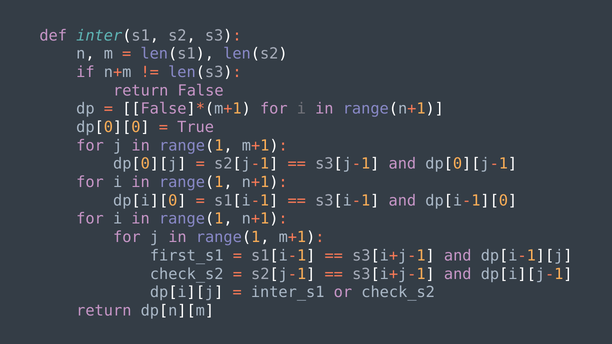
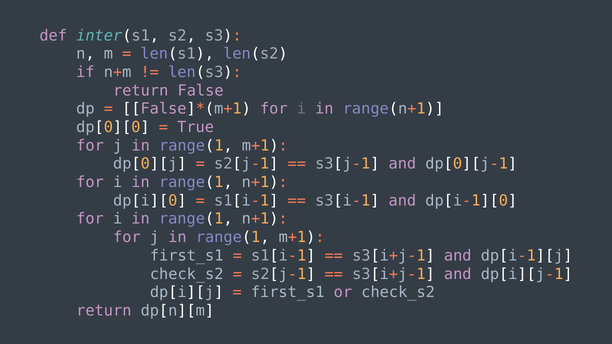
inter_s1: inter_s1 -> first_s1 (288, 293)
